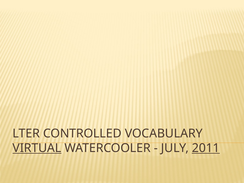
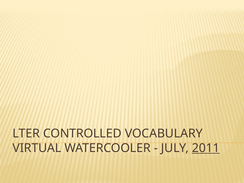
VIRTUAL underline: present -> none (37, 148)
